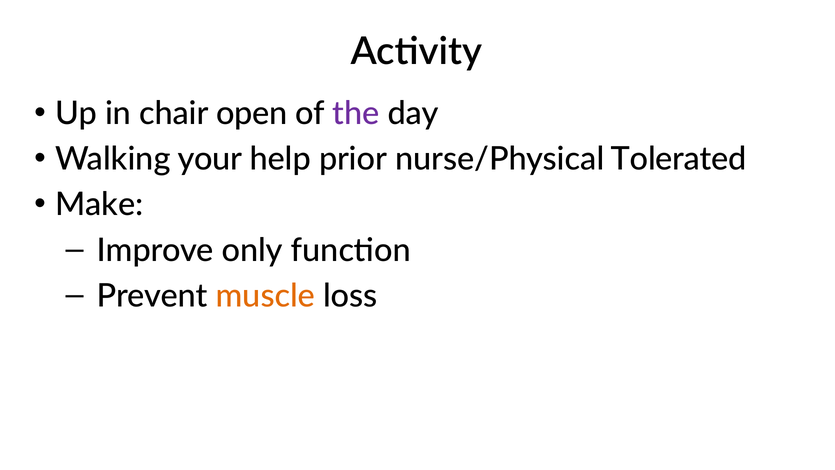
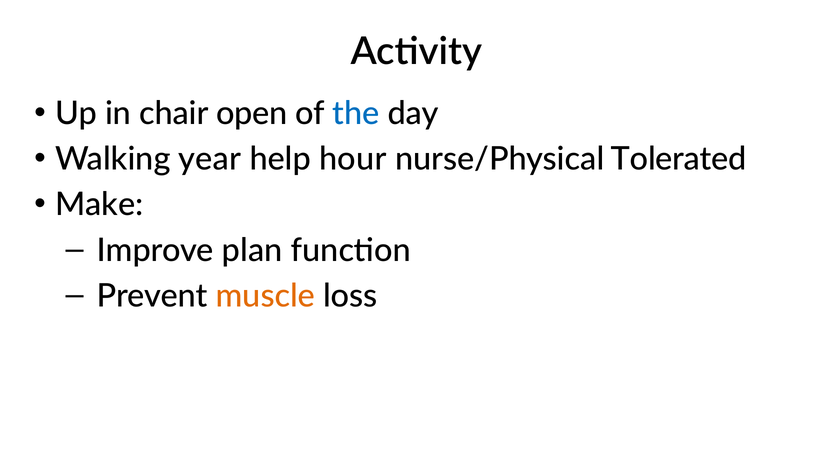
the colour: purple -> blue (356, 114)
your: your -> year (210, 159)
prior: prior -> hour (353, 159)
only: only -> plan (252, 250)
